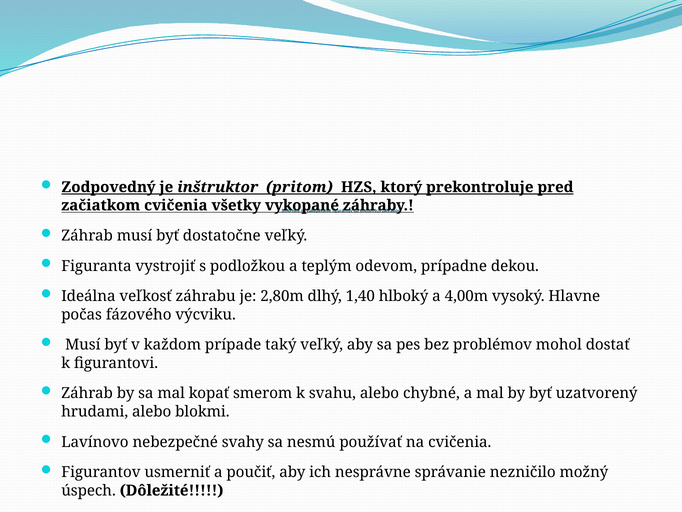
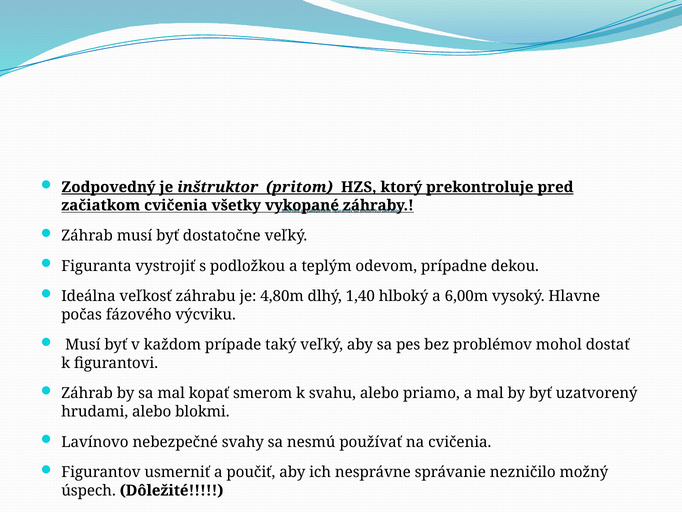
2,80m: 2,80m -> 4,80m (282, 296)
4,00m: 4,00m -> 6,00m (466, 296)
chybné: chybné -> priamo (431, 393)
